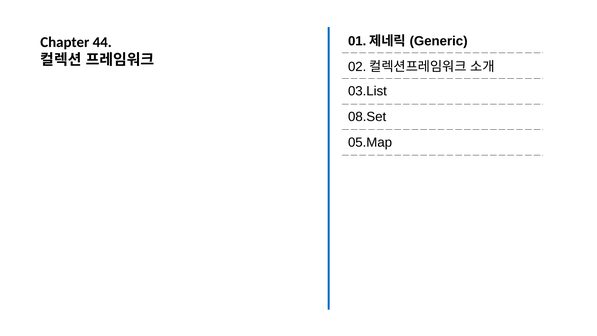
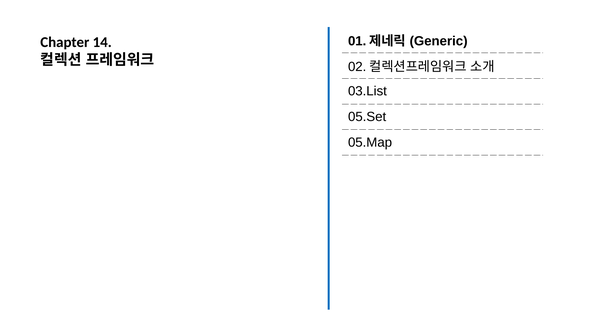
44: 44 -> 14 (102, 42)
08.Set: 08.Set -> 05.Set (367, 117)
